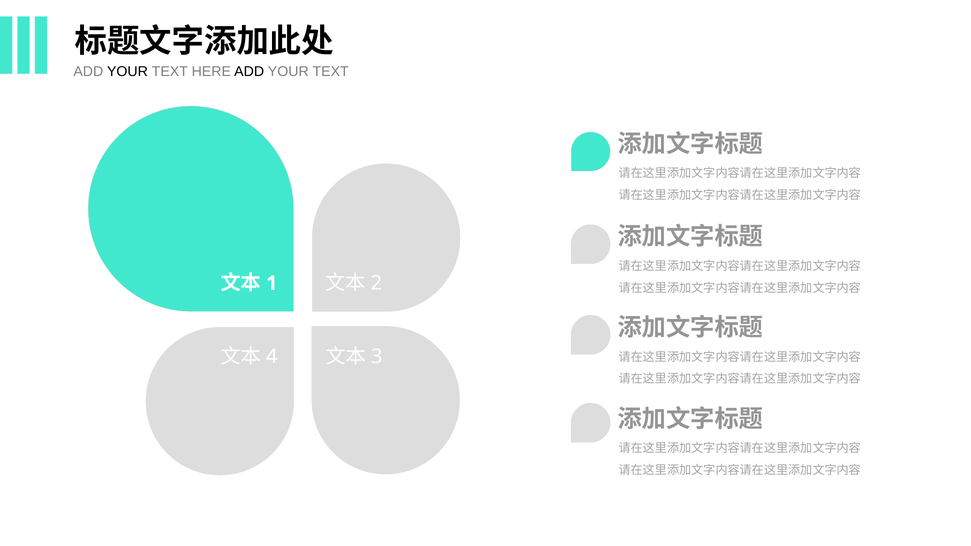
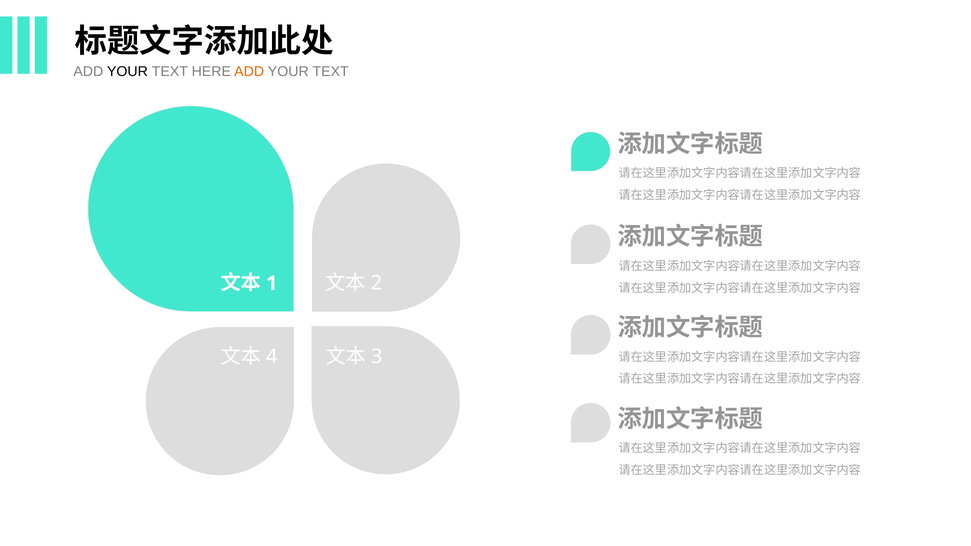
ADD colour: black -> orange (249, 71)
